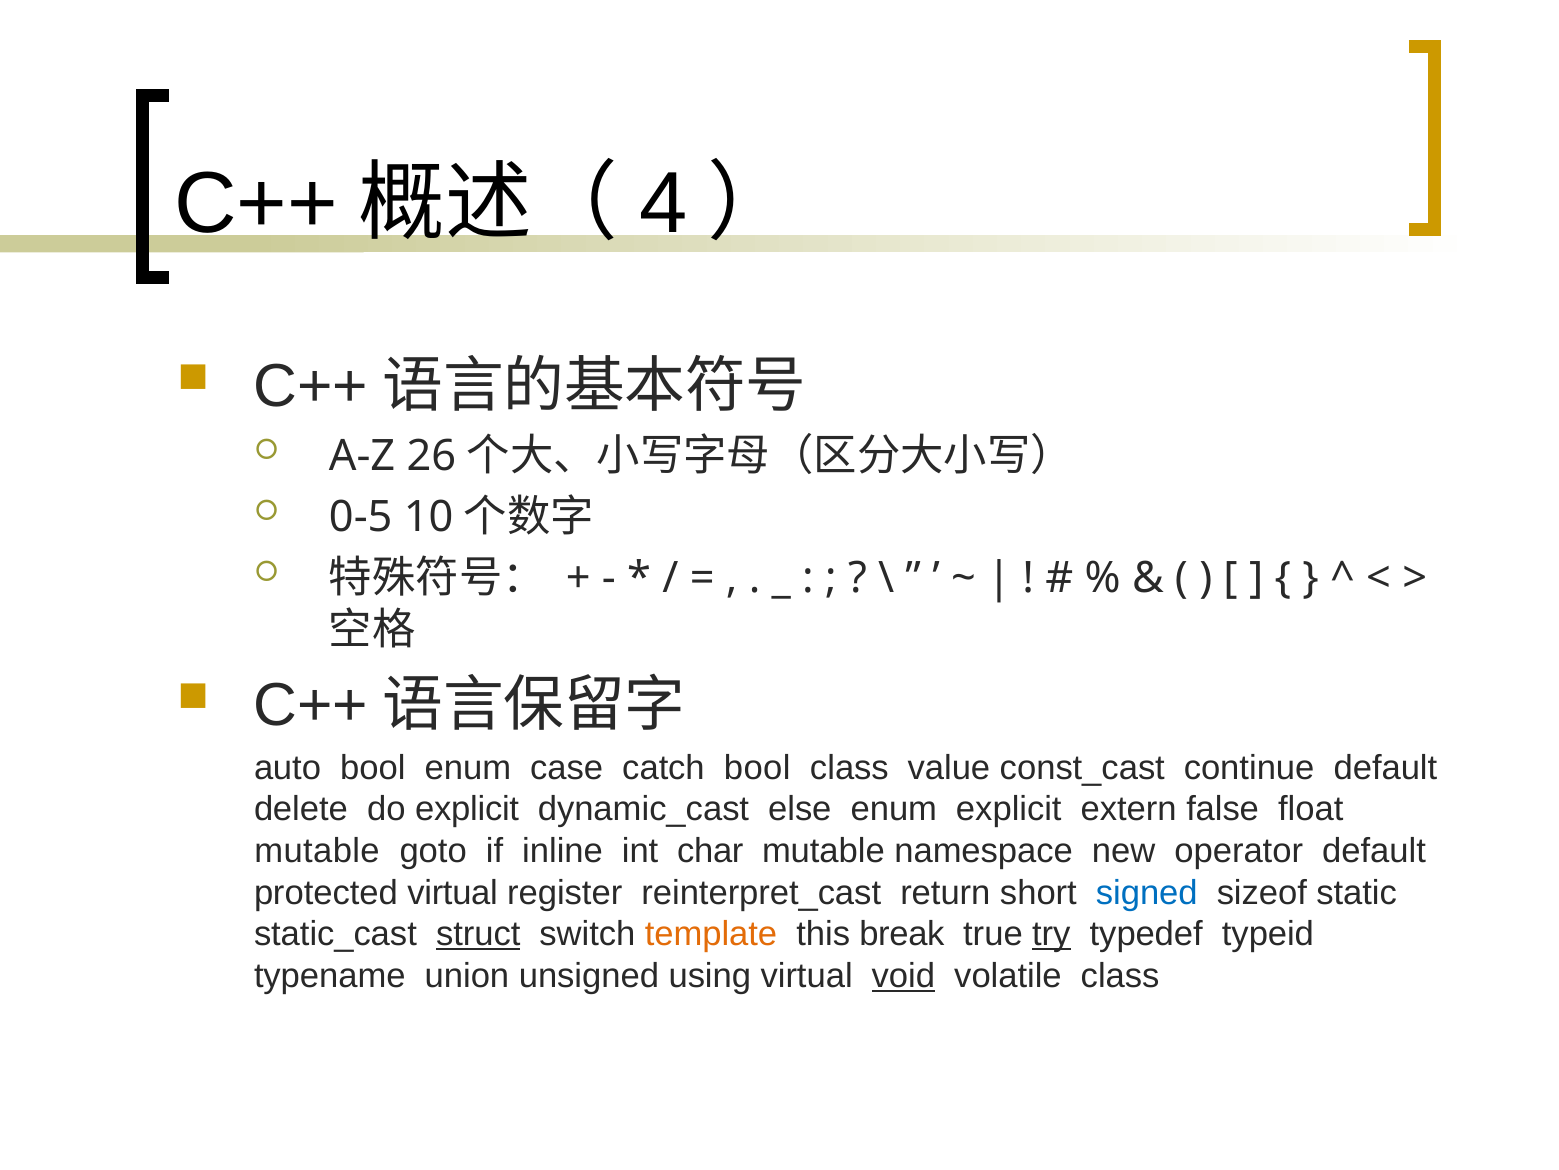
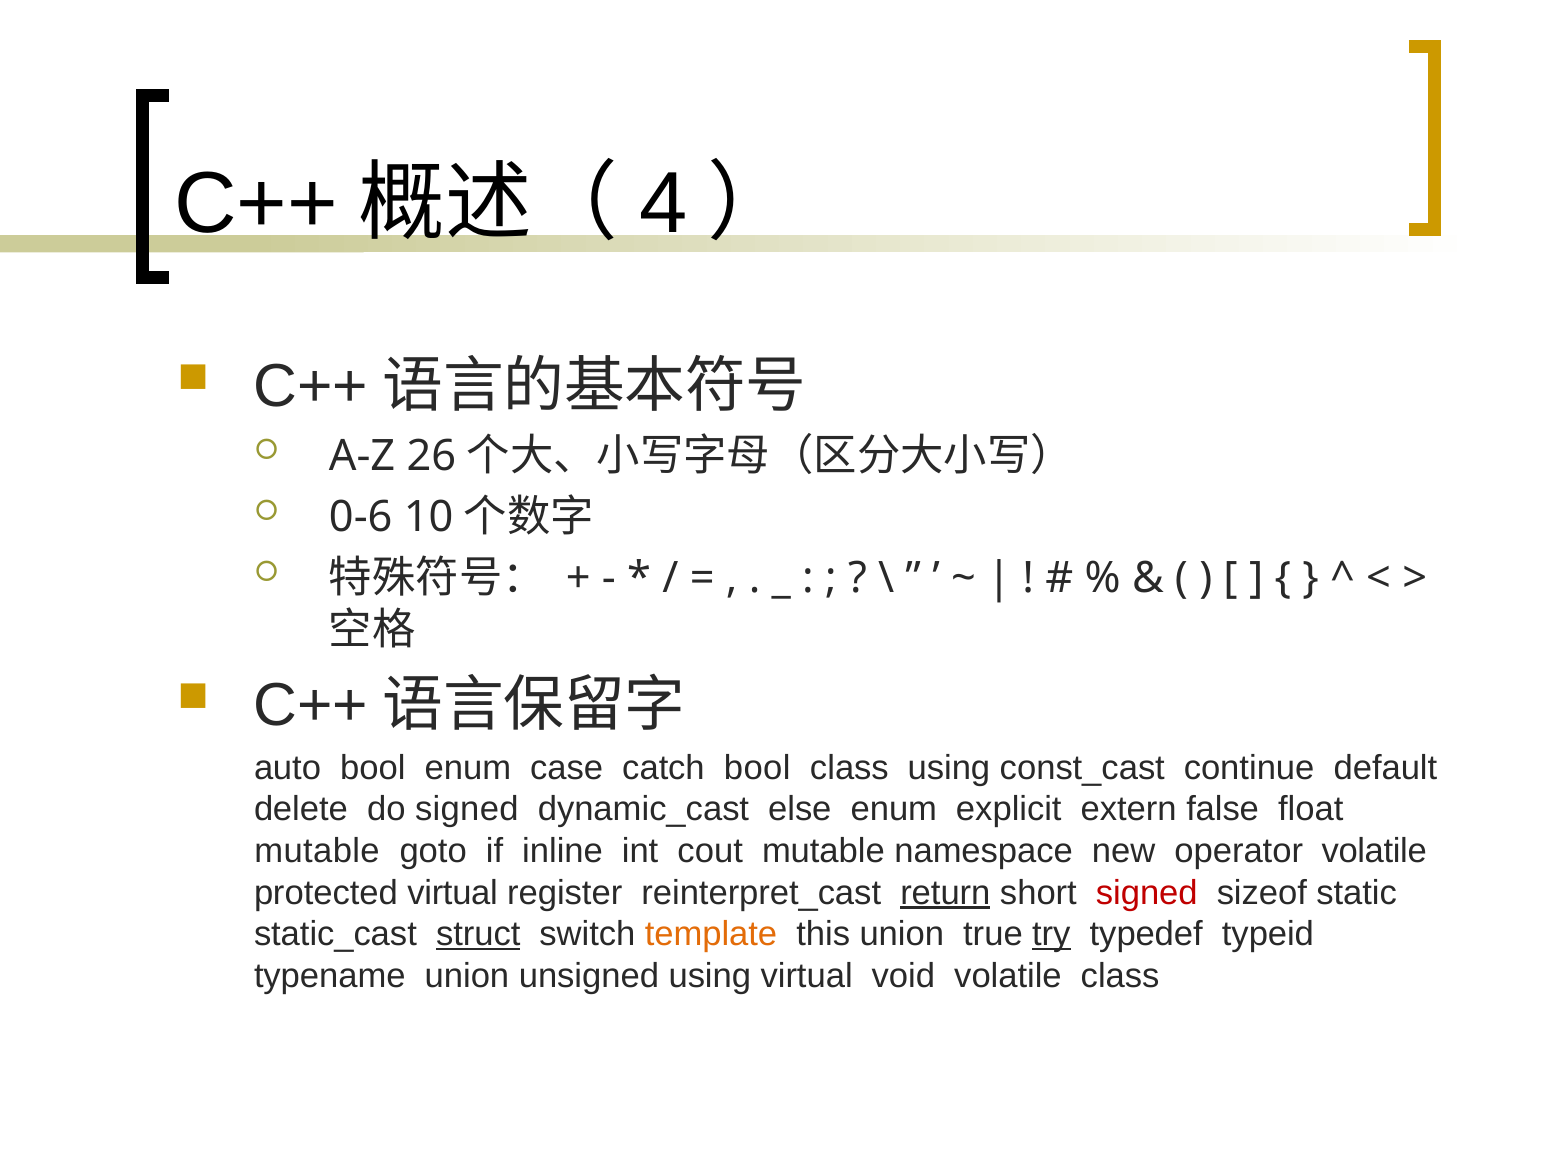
0-5: 0-5 -> 0-6 (361, 517)
class value: value -> using (949, 767)
do explicit: explicit -> signed (467, 809)
char: char -> cout (710, 850)
operator default: default -> volatile (1374, 850)
return underline: none -> present (945, 892)
signed colour: blue -> red (1147, 892)
this break: break -> union (902, 934)
void underline: present -> none (903, 975)
